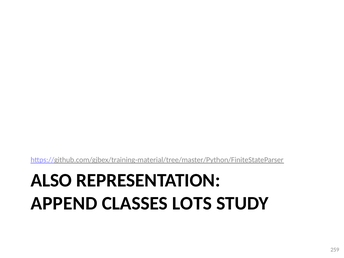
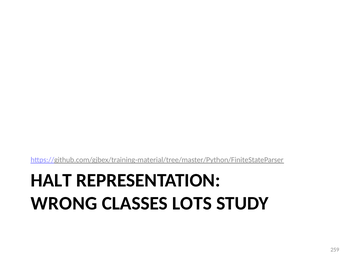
ALSO: ALSO -> HALT (51, 180)
APPEND: APPEND -> WRONG (64, 203)
